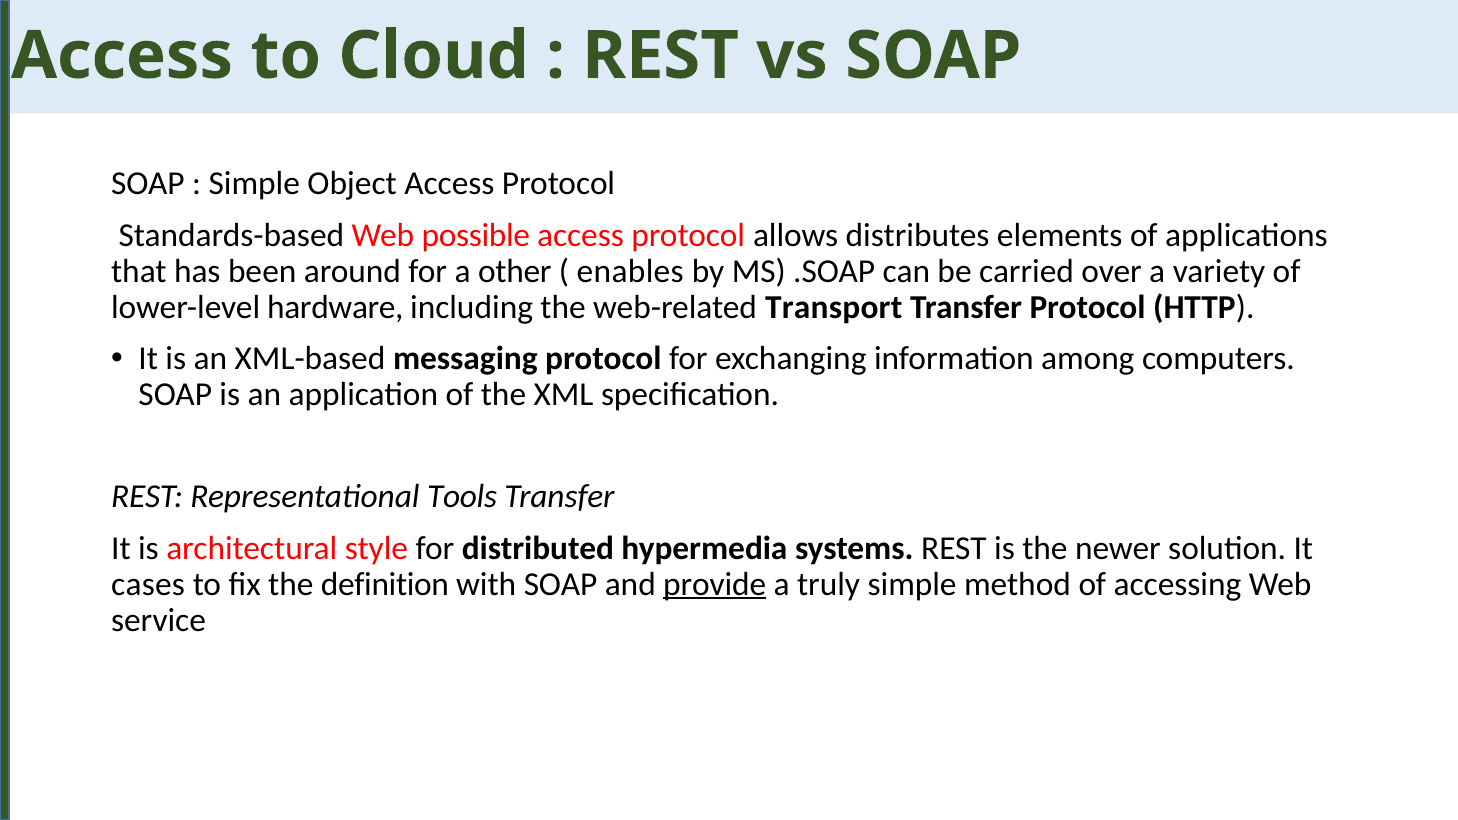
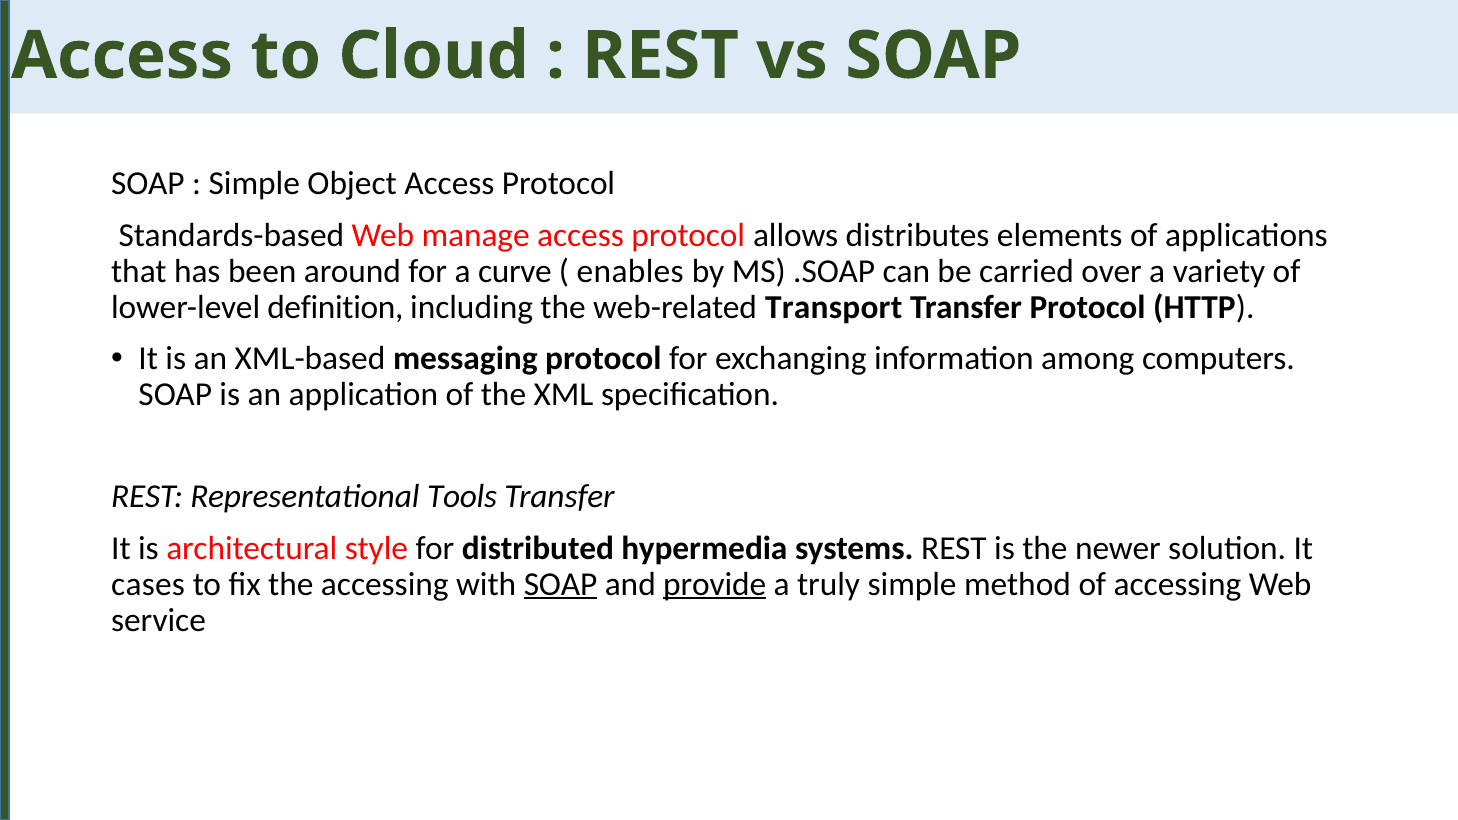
possible: possible -> manage (476, 235)
other: other -> curve (515, 271)
hardware: hardware -> definition (335, 307)
the definition: definition -> accessing (385, 584)
SOAP underline: none -> present (561, 584)
